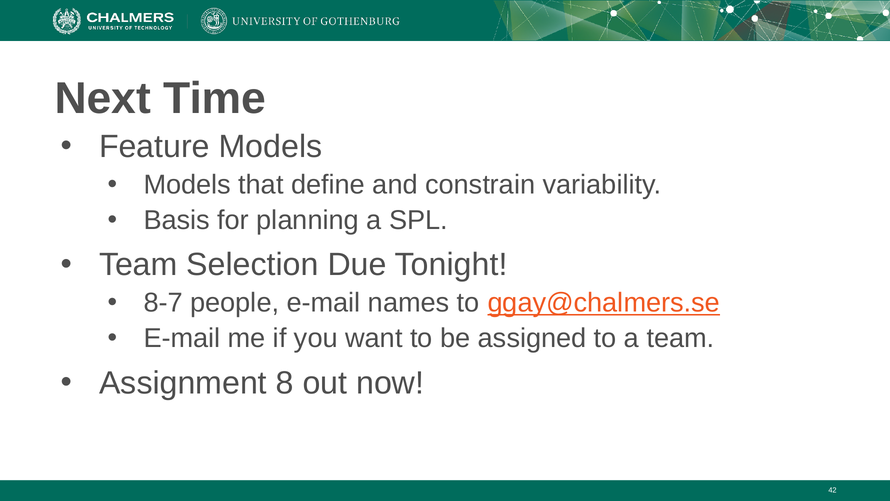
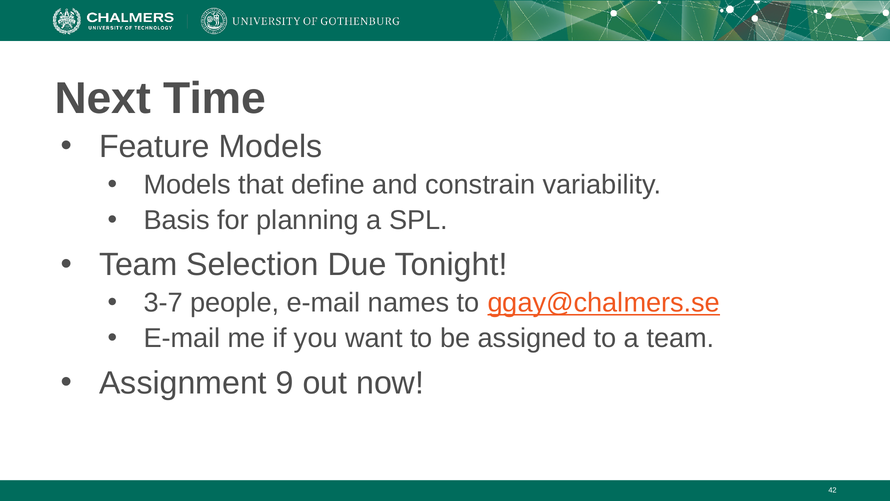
8-7: 8-7 -> 3-7 (163, 303)
8: 8 -> 9 (285, 383)
